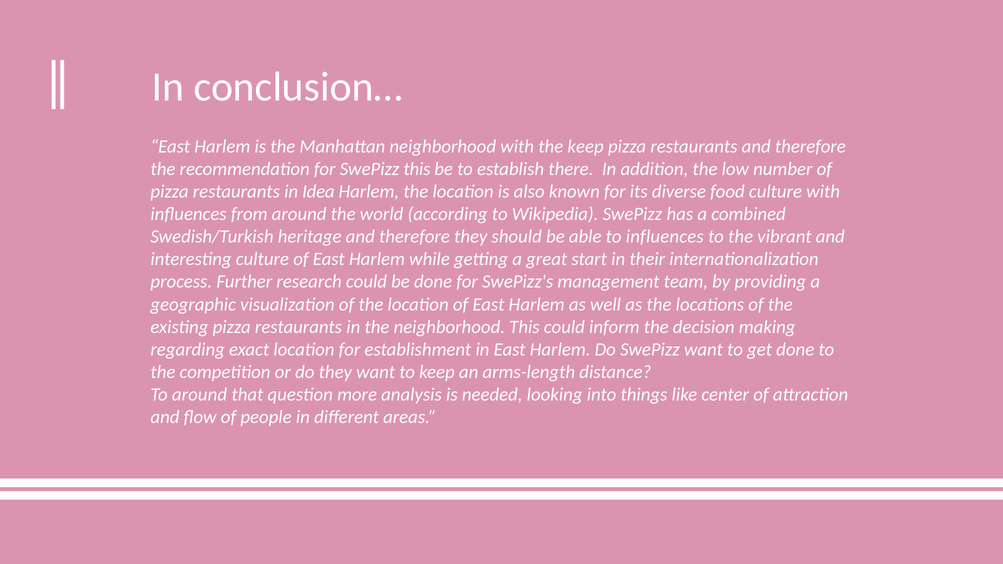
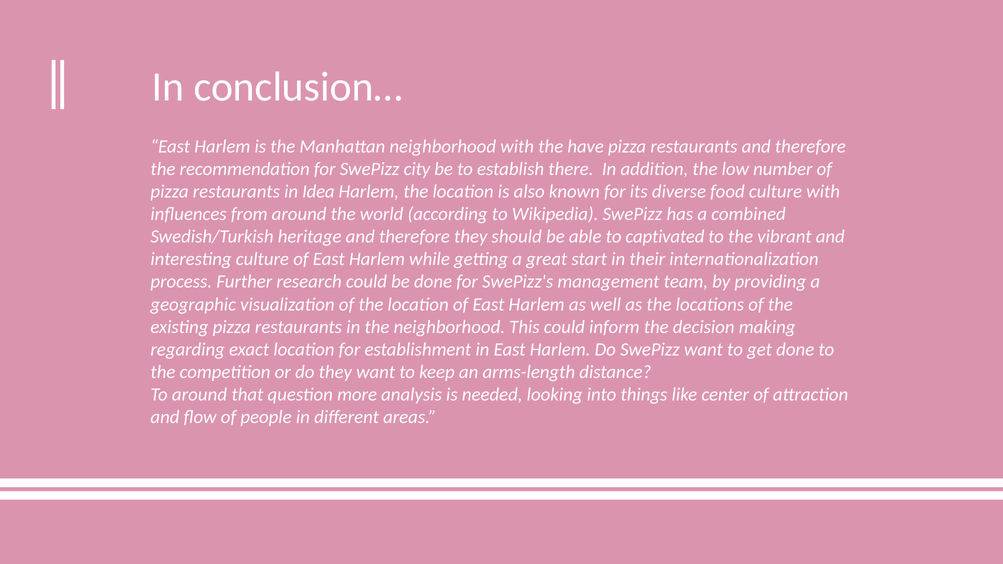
the keep: keep -> have (586, 146)
SwePizz this: this -> city (417, 169)
to influences: influences -> captivated (665, 237)
